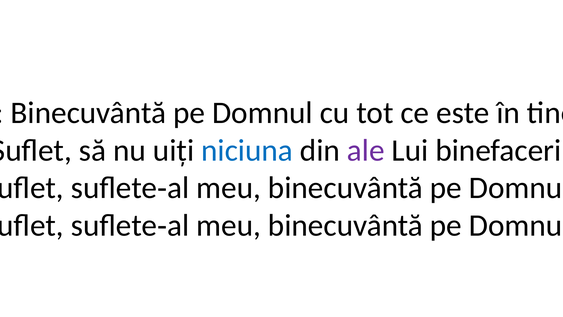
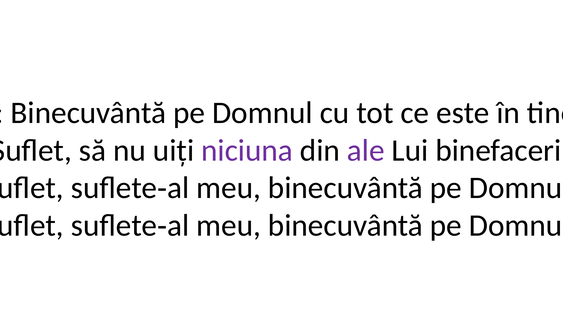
niciuna colour: blue -> purple (247, 150)
